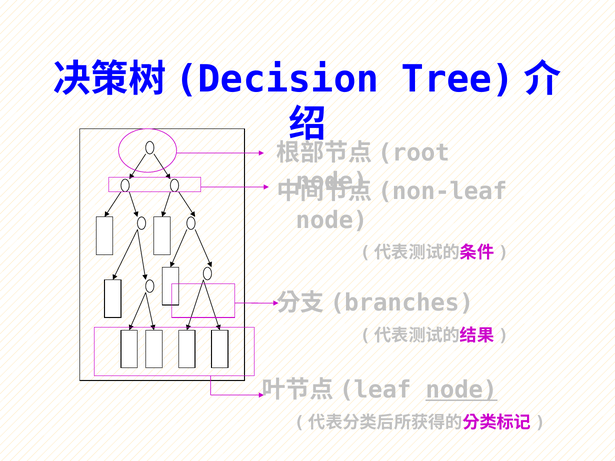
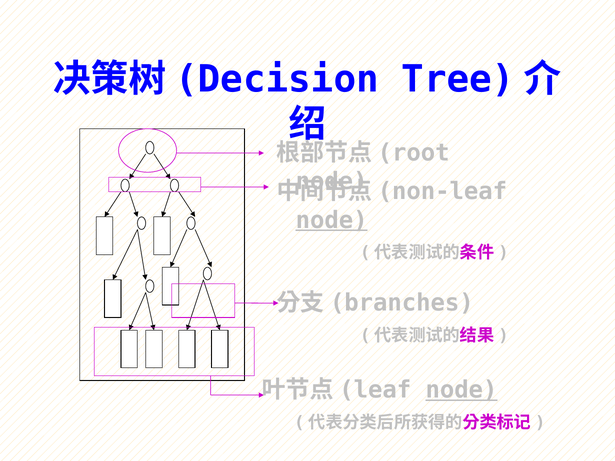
node underline: none -> present (332, 220)
